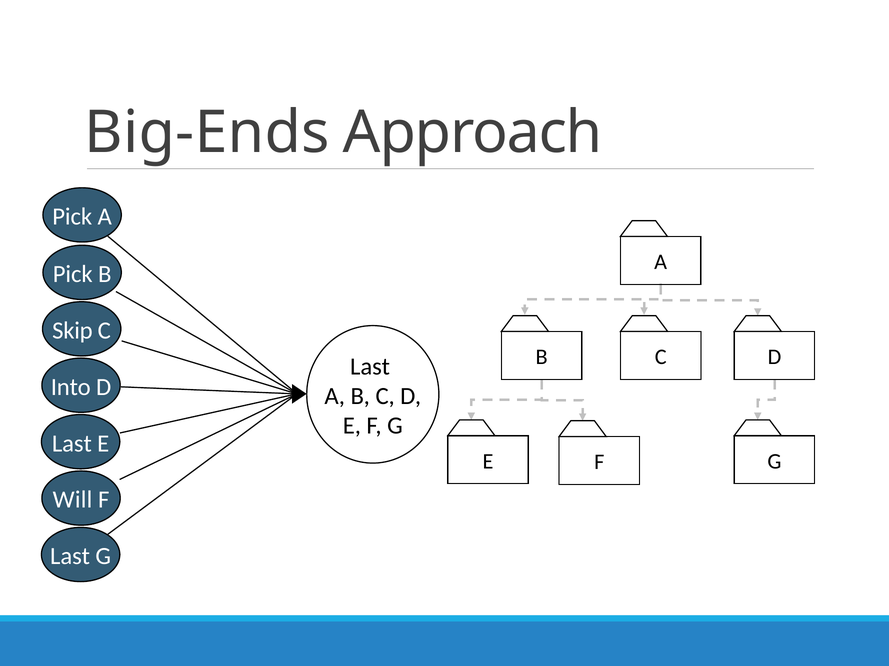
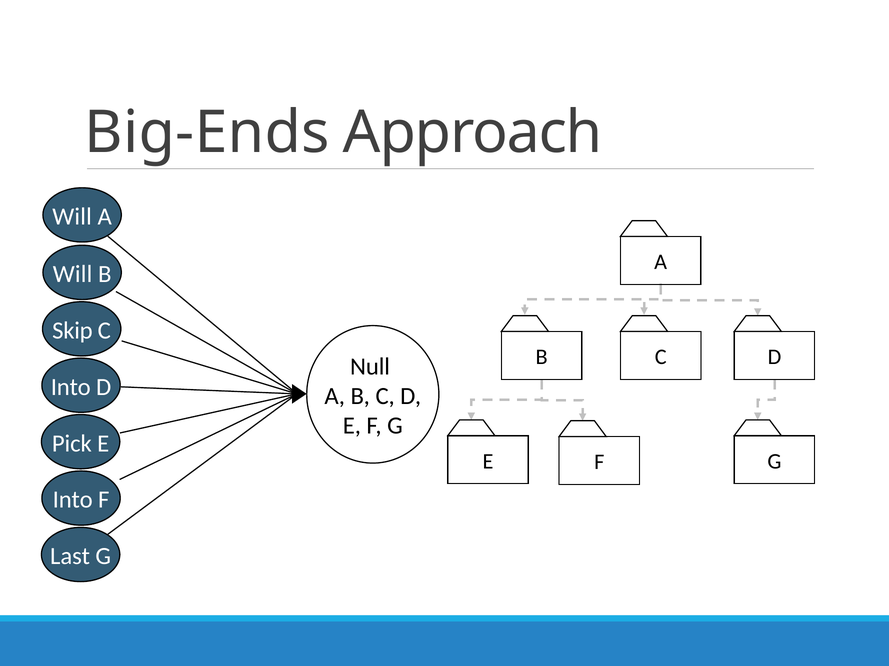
Pick: Pick -> Will (72, 217)
Pick: Pick -> Will (73, 274)
Last: Last -> Null (370, 367)
Last: Last -> Pick (72, 444)
Will: Will -> Into (73, 500)
